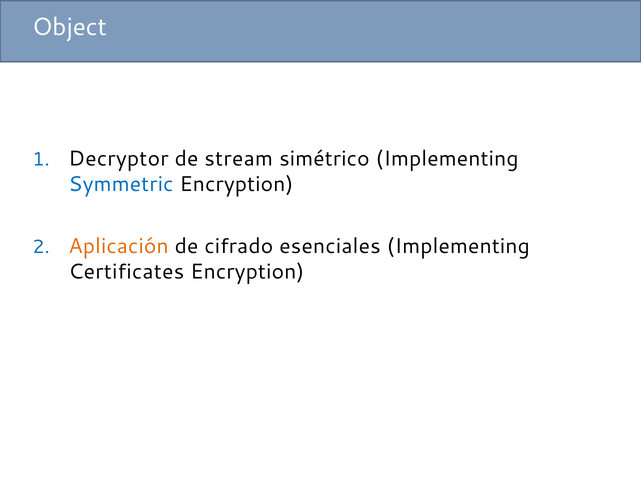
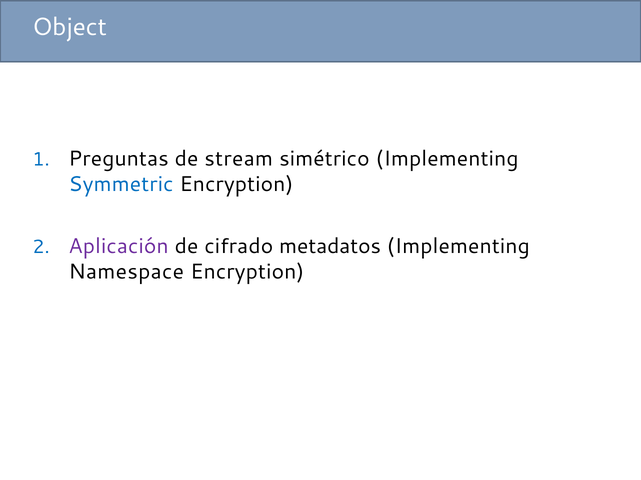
Decryptor: Decryptor -> Preguntas (119, 159)
Aplicación colour: orange -> purple (119, 246)
esenciales: esenciales -> metadatos (330, 246)
Certificates: Certificates -> Namespace (126, 272)
